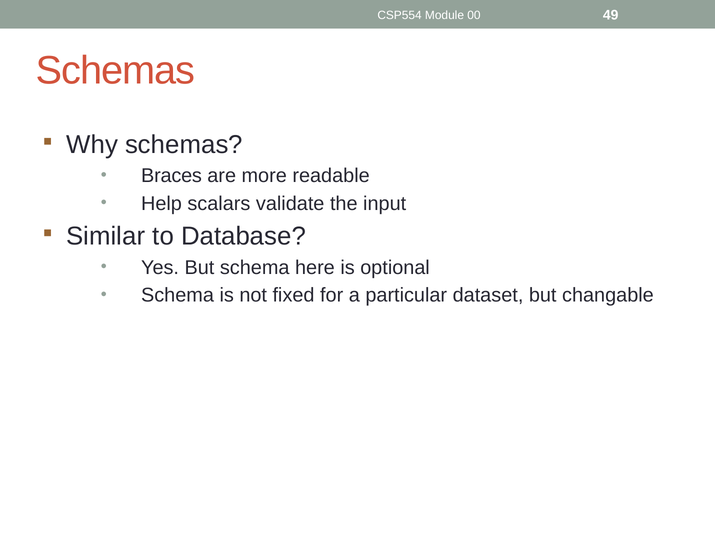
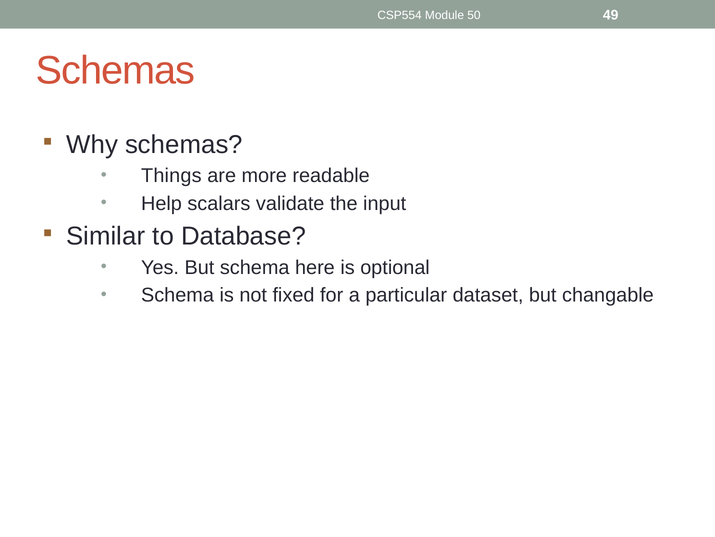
00: 00 -> 50 (474, 15)
Braces: Braces -> Things (171, 175)
